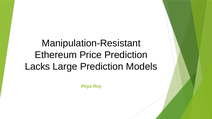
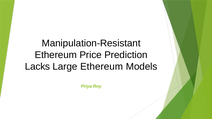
Large Prediction: Prediction -> Ethereum (102, 67)
